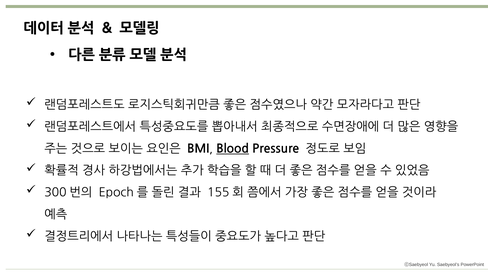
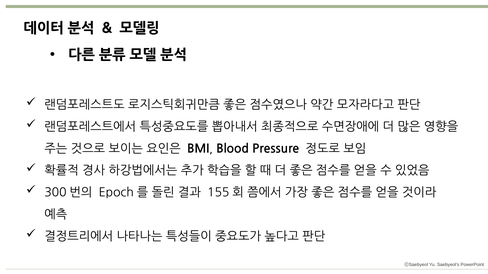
Blood underline: present -> none (233, 149)
